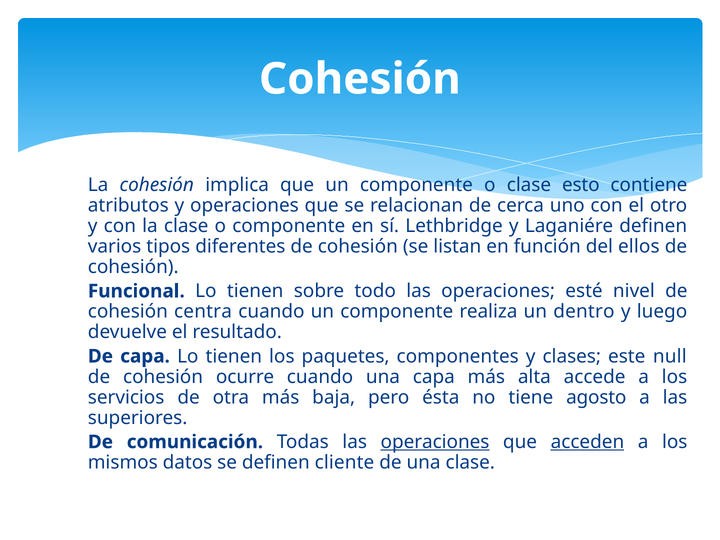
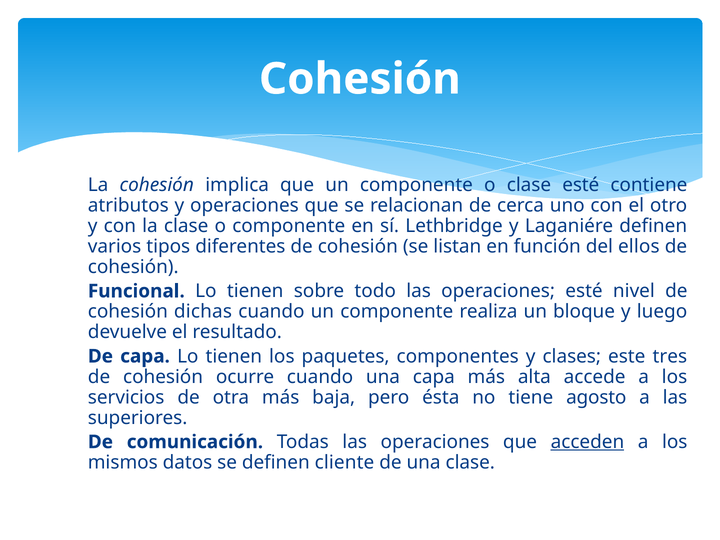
clase esto: esto -> esté (581, 185)
centra: centra -> dichas (203, 312)
dentro: dentro -> bloque (584, 312)
null: null -> tres (670, 356)
operaciones underline: present -> none (435, 442)
